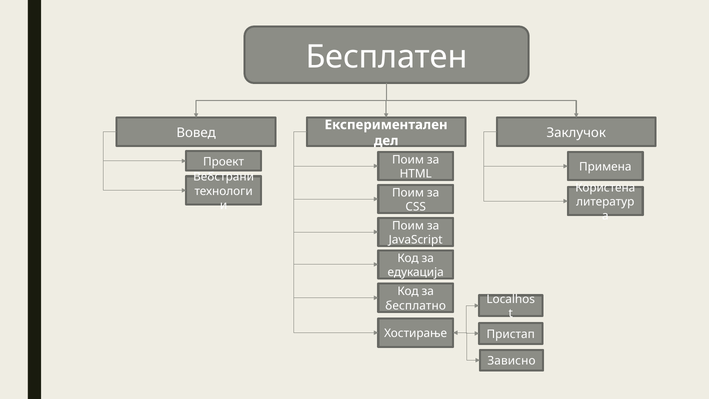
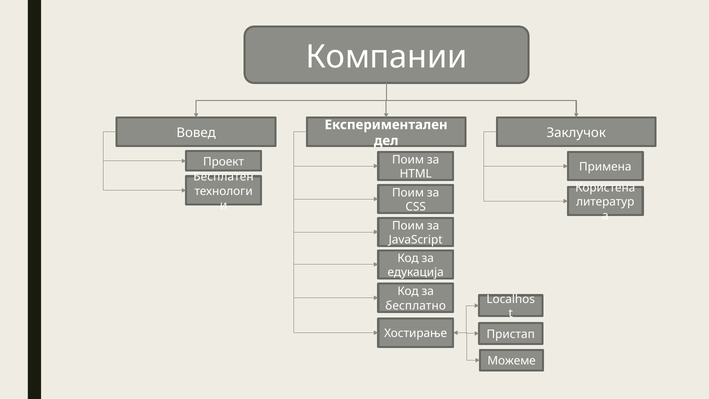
Бесплатен: Бесплатен -> Компании (387, 57)
Вебстрани: Вебстрани -> Бесплатен (224, 177)
Зависно: Зависно -> Можеме (512, 361)
